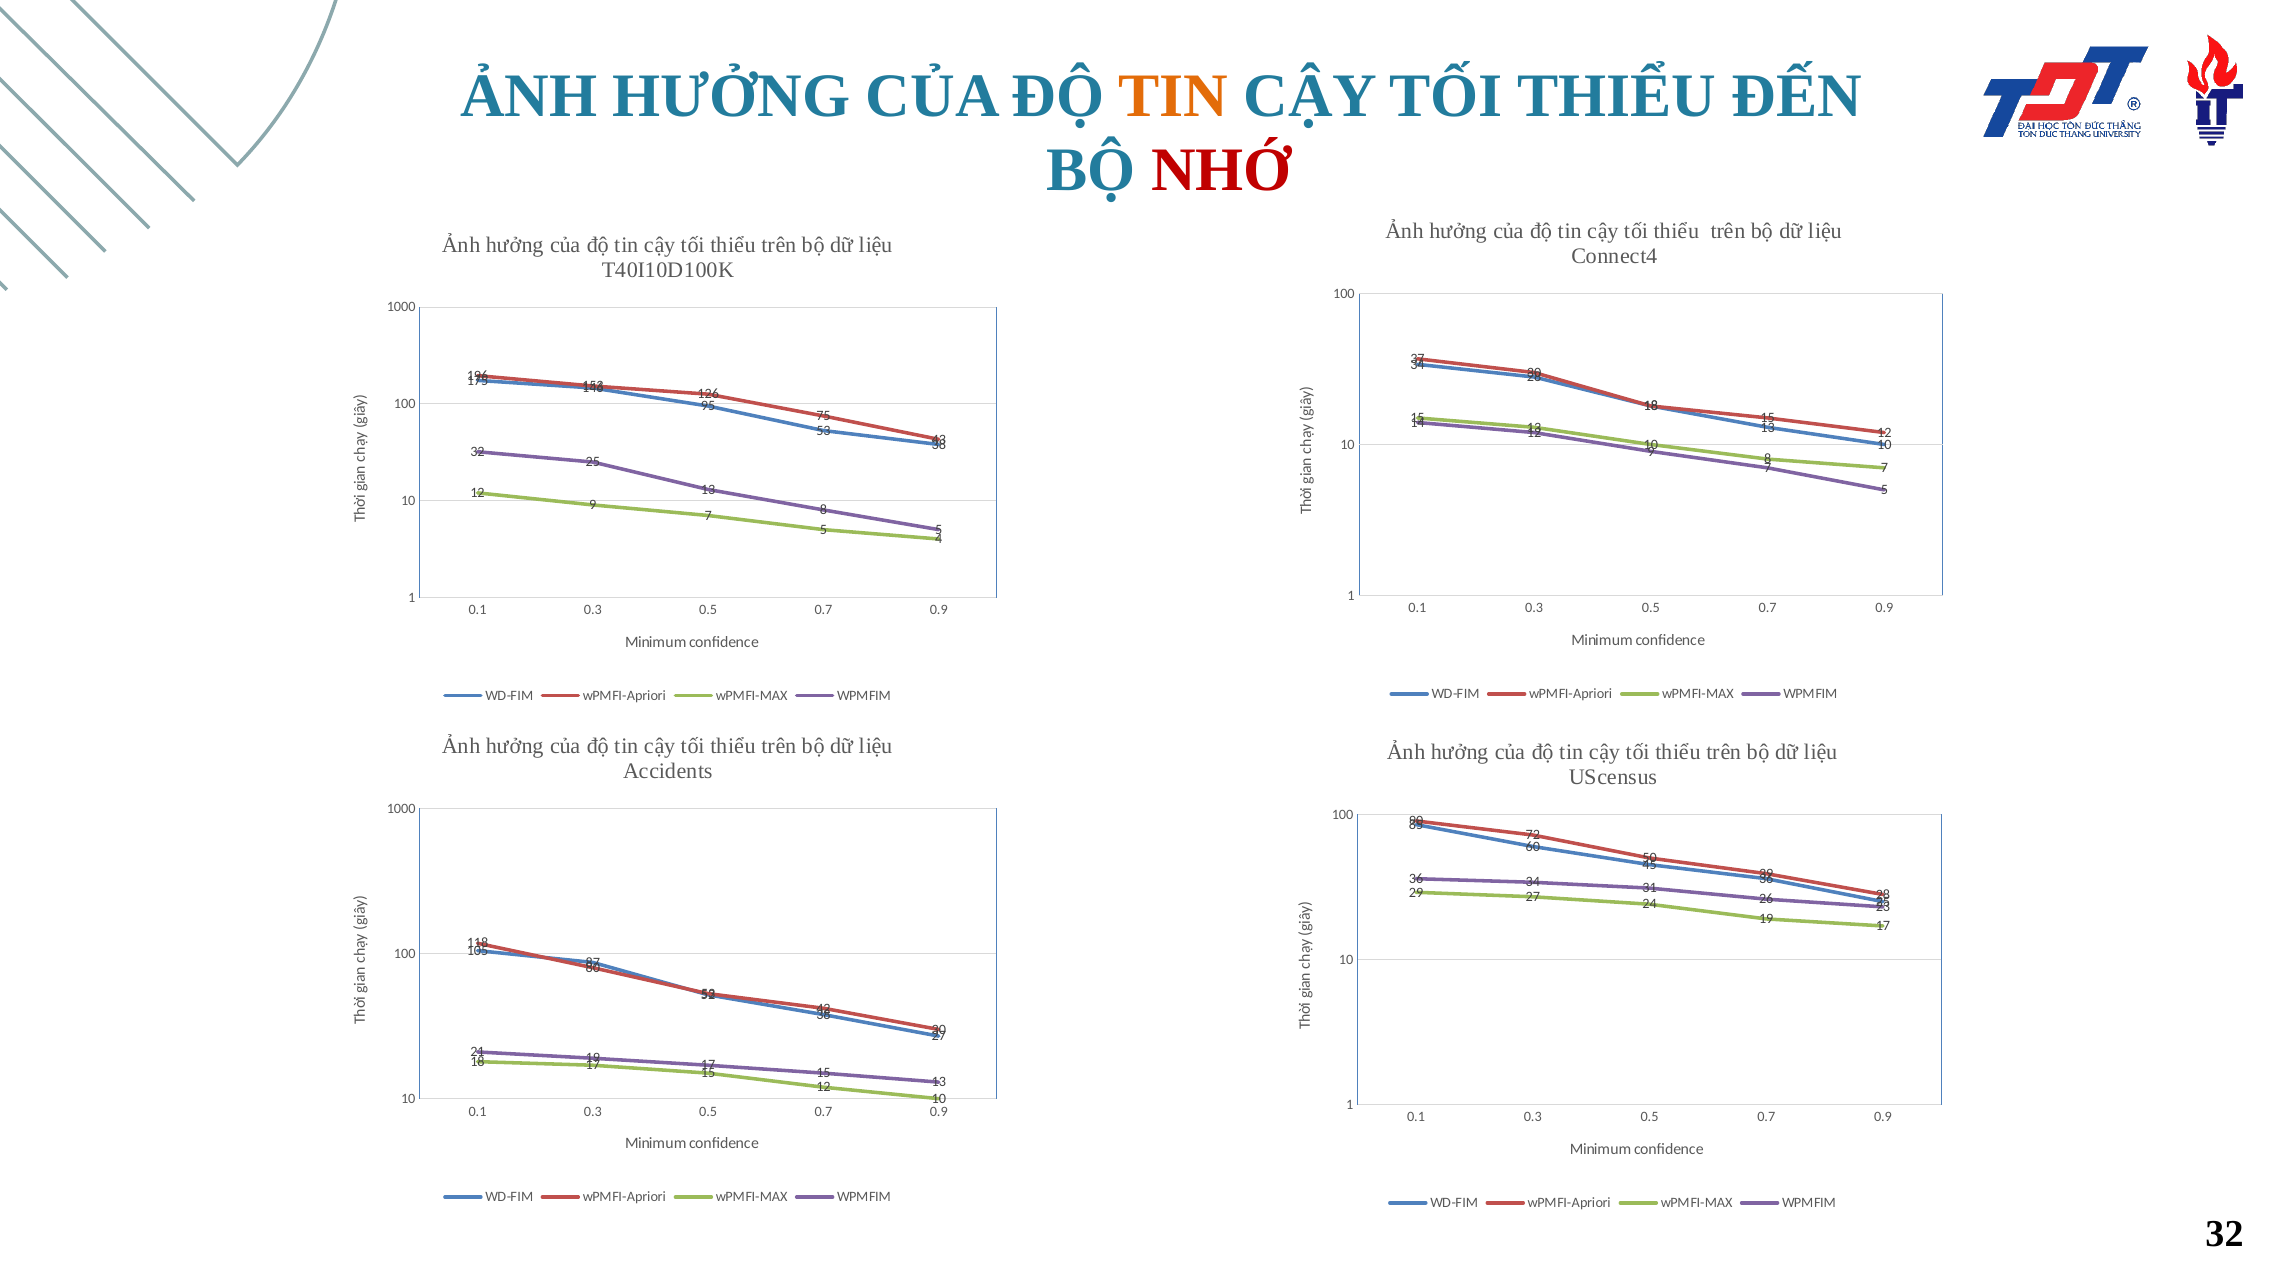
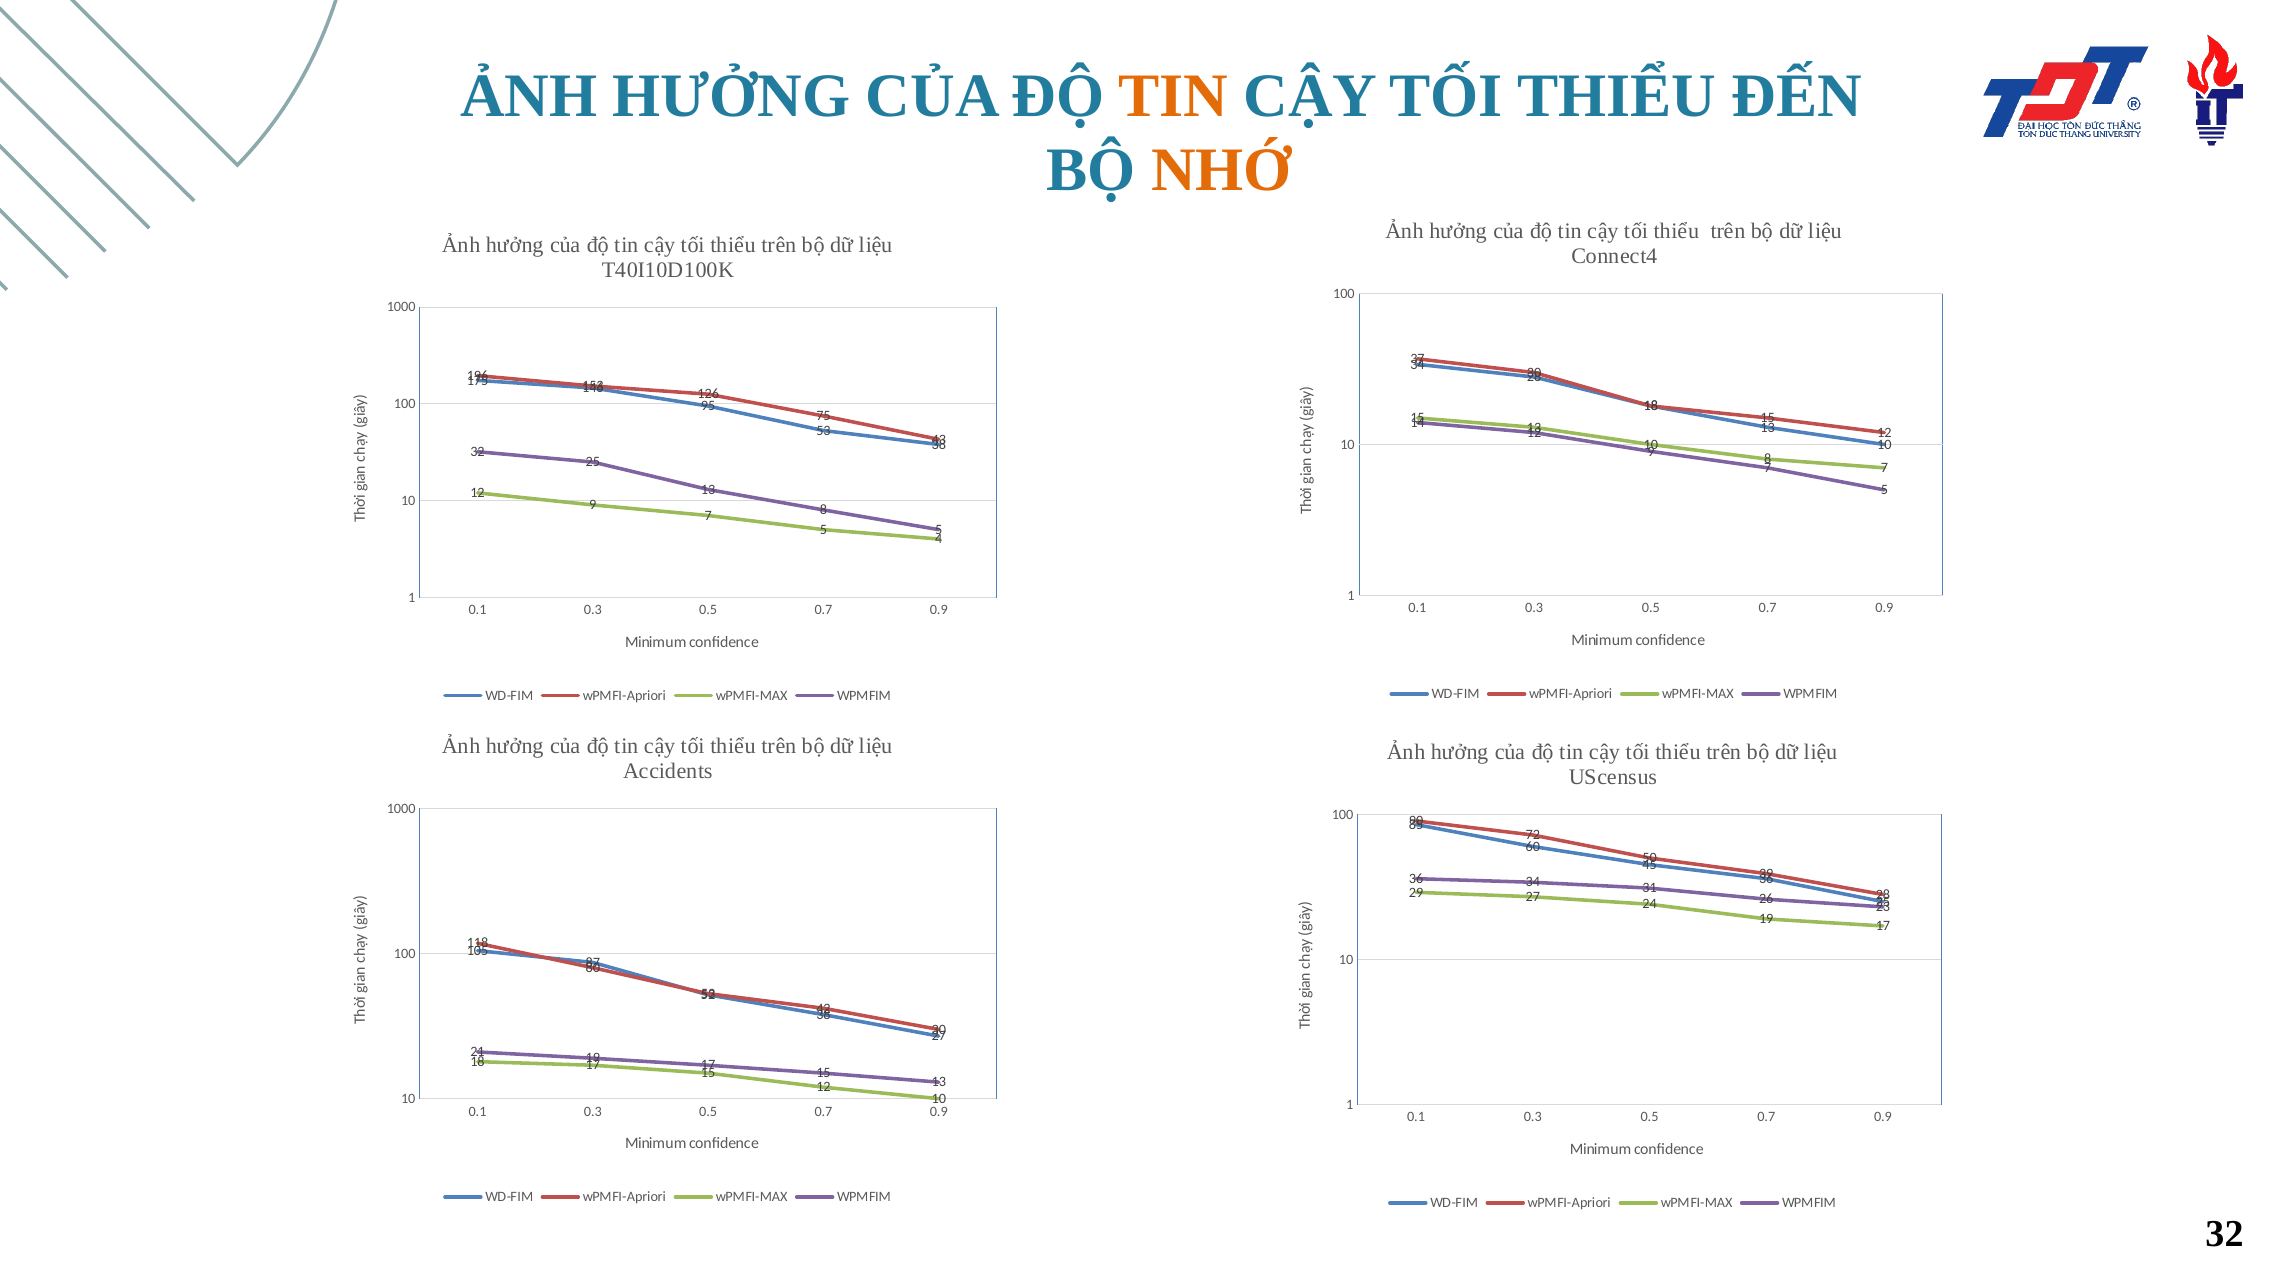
NHỚ colour: red -> orange (1222, 170)
